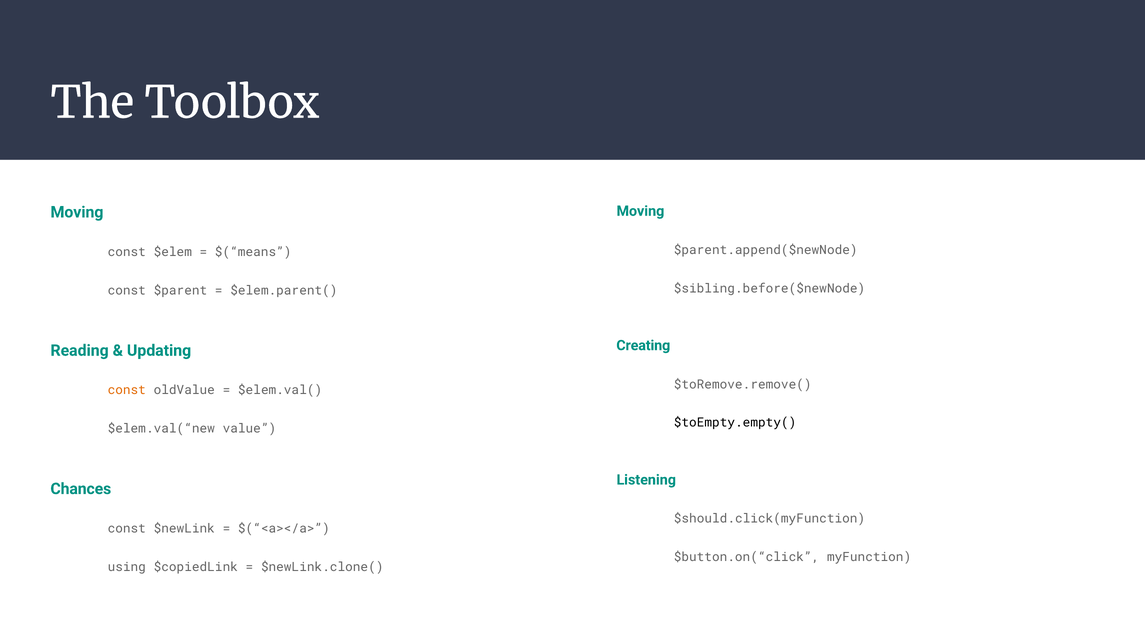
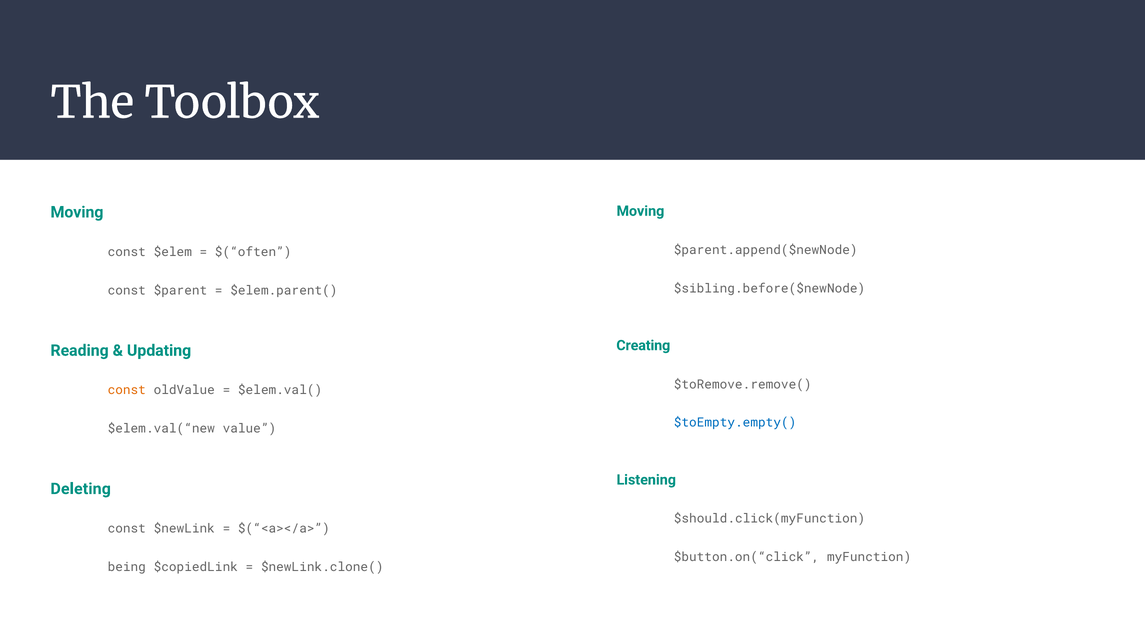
$(“means: $(“means -> $(“often (253, 252)
$toEmpty.empty( colour: black -> blue (735, 423)
Chances: Chances -> Deleting (81, 489)
using: using -> being (127, 567)
